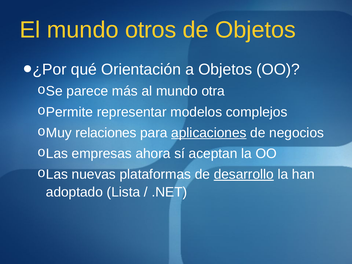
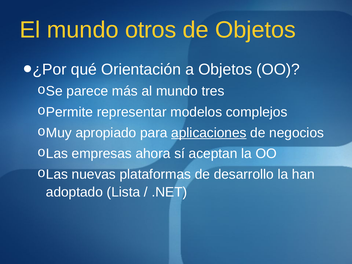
otra: otra -> tres (213, 91)
relaciones: relaciones -> apropiado (106, 133)
desarrollo underline: present -> none (244, 174)
